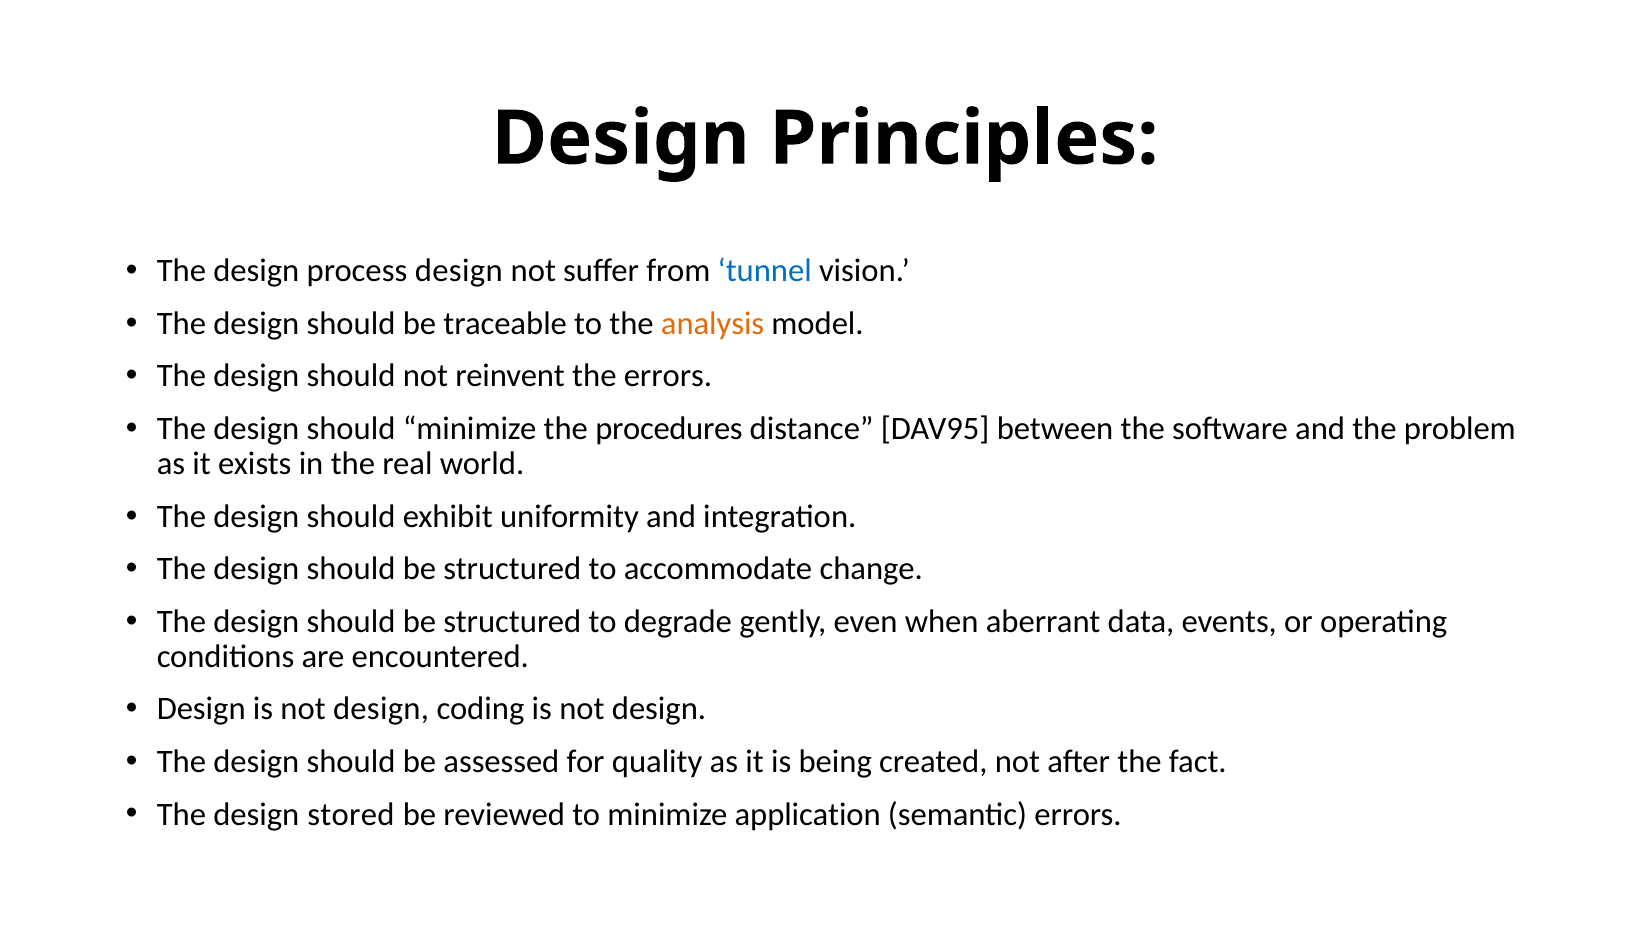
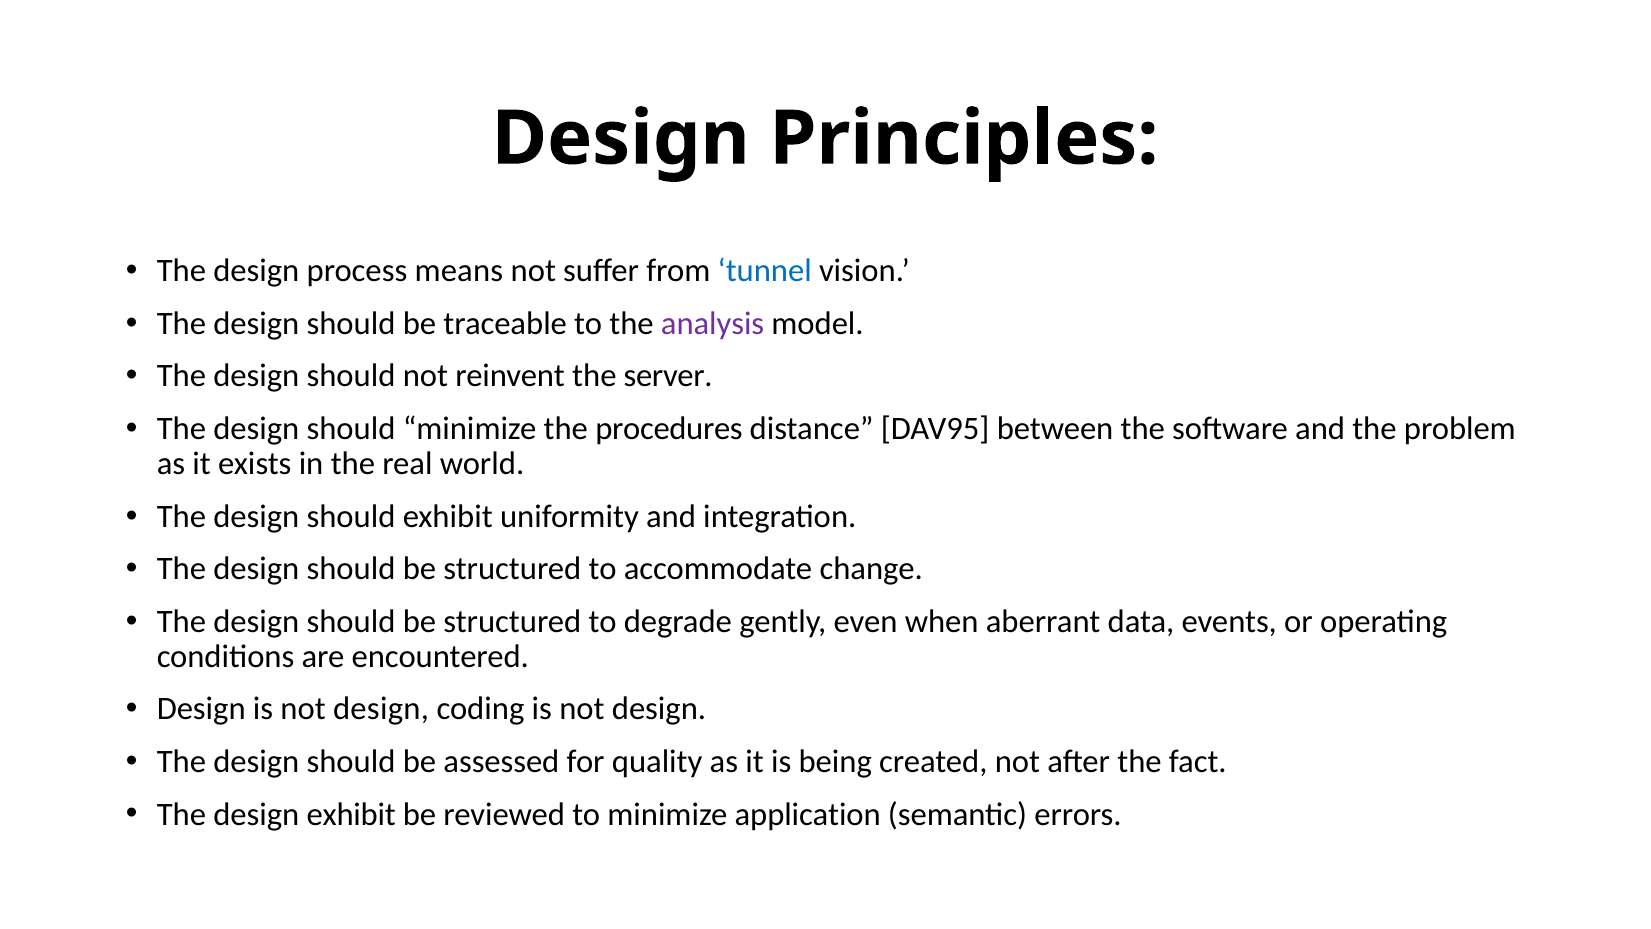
process design: design -> means (459, 271)
analysis colour: orange -> purple (713, 323)
the errors: errors -> server (668, 376)
design stored: stored -> exhibit (351, 814)
